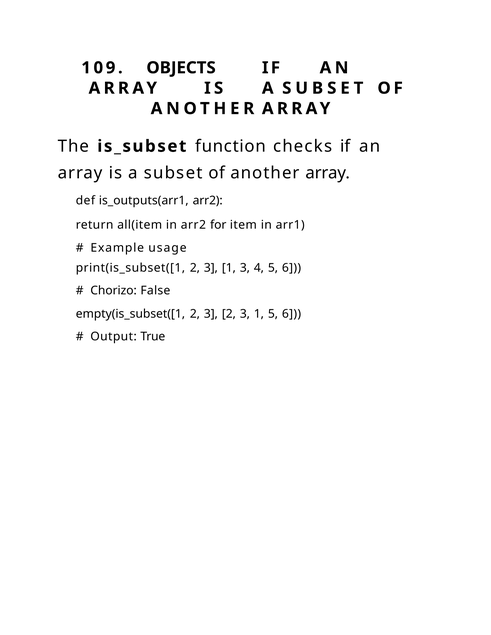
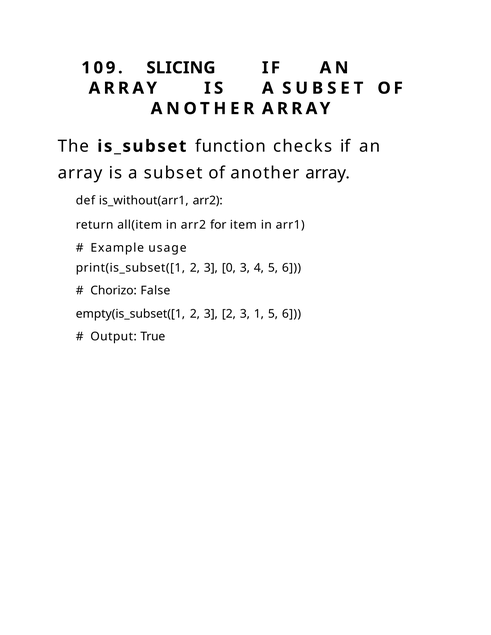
OBJECTS: OBJECTS -> SLICING (181, 68)
is_outputs(arr1: is_outputs(arr1 -> is_without(arr1 (144, 201)
print(is_subset([1 2 3 1: 1 -> 0 (229, 268)
